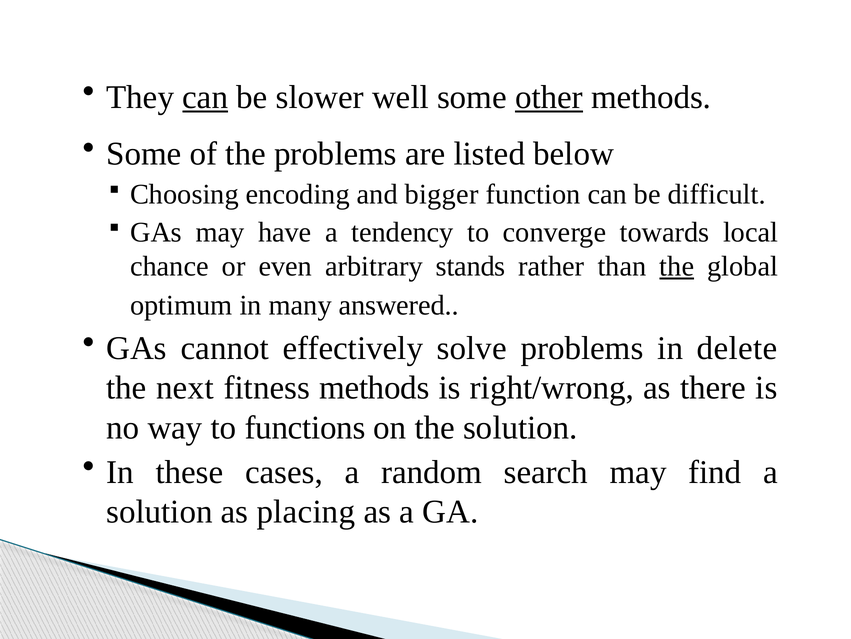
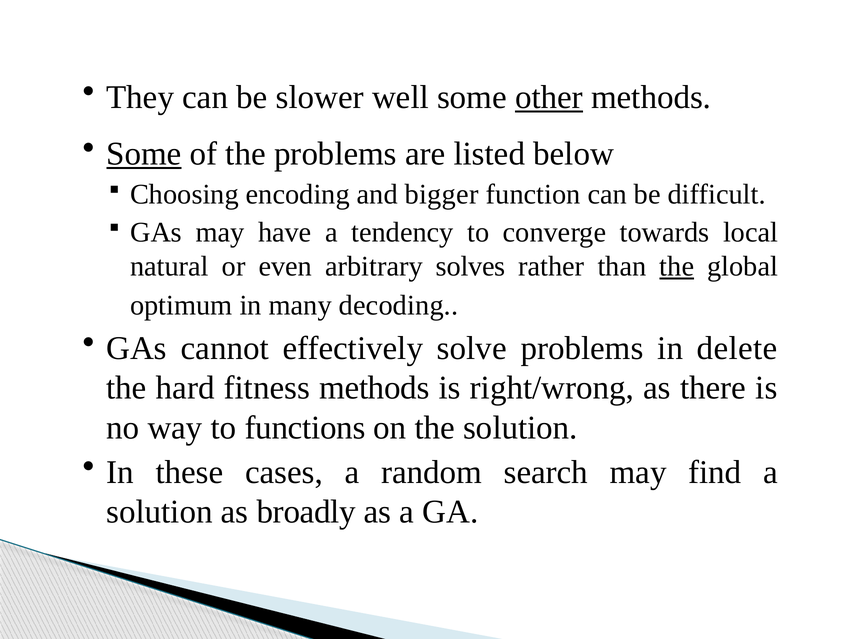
can underline: present -> none (205, 97)
Some underline: none -> present (144, 154)
chance: chance -> natural (169, 266)
stands: stands -> solves (471, 266)
answered: answered -> decoding (399, 305)
next: next -> hard (185, 387)
placing: placing -> broadly (306, 511)
